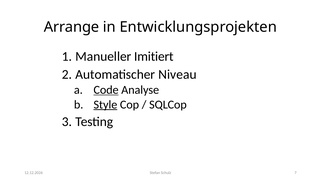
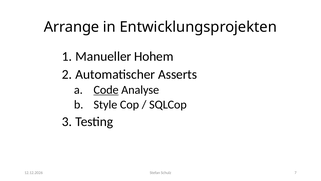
Imitiert: Imitiert -> Hohem (154, 56)
Niveau: Niveau -> Asserts (178, 74)
Style underline: present -> none (105, 104)
